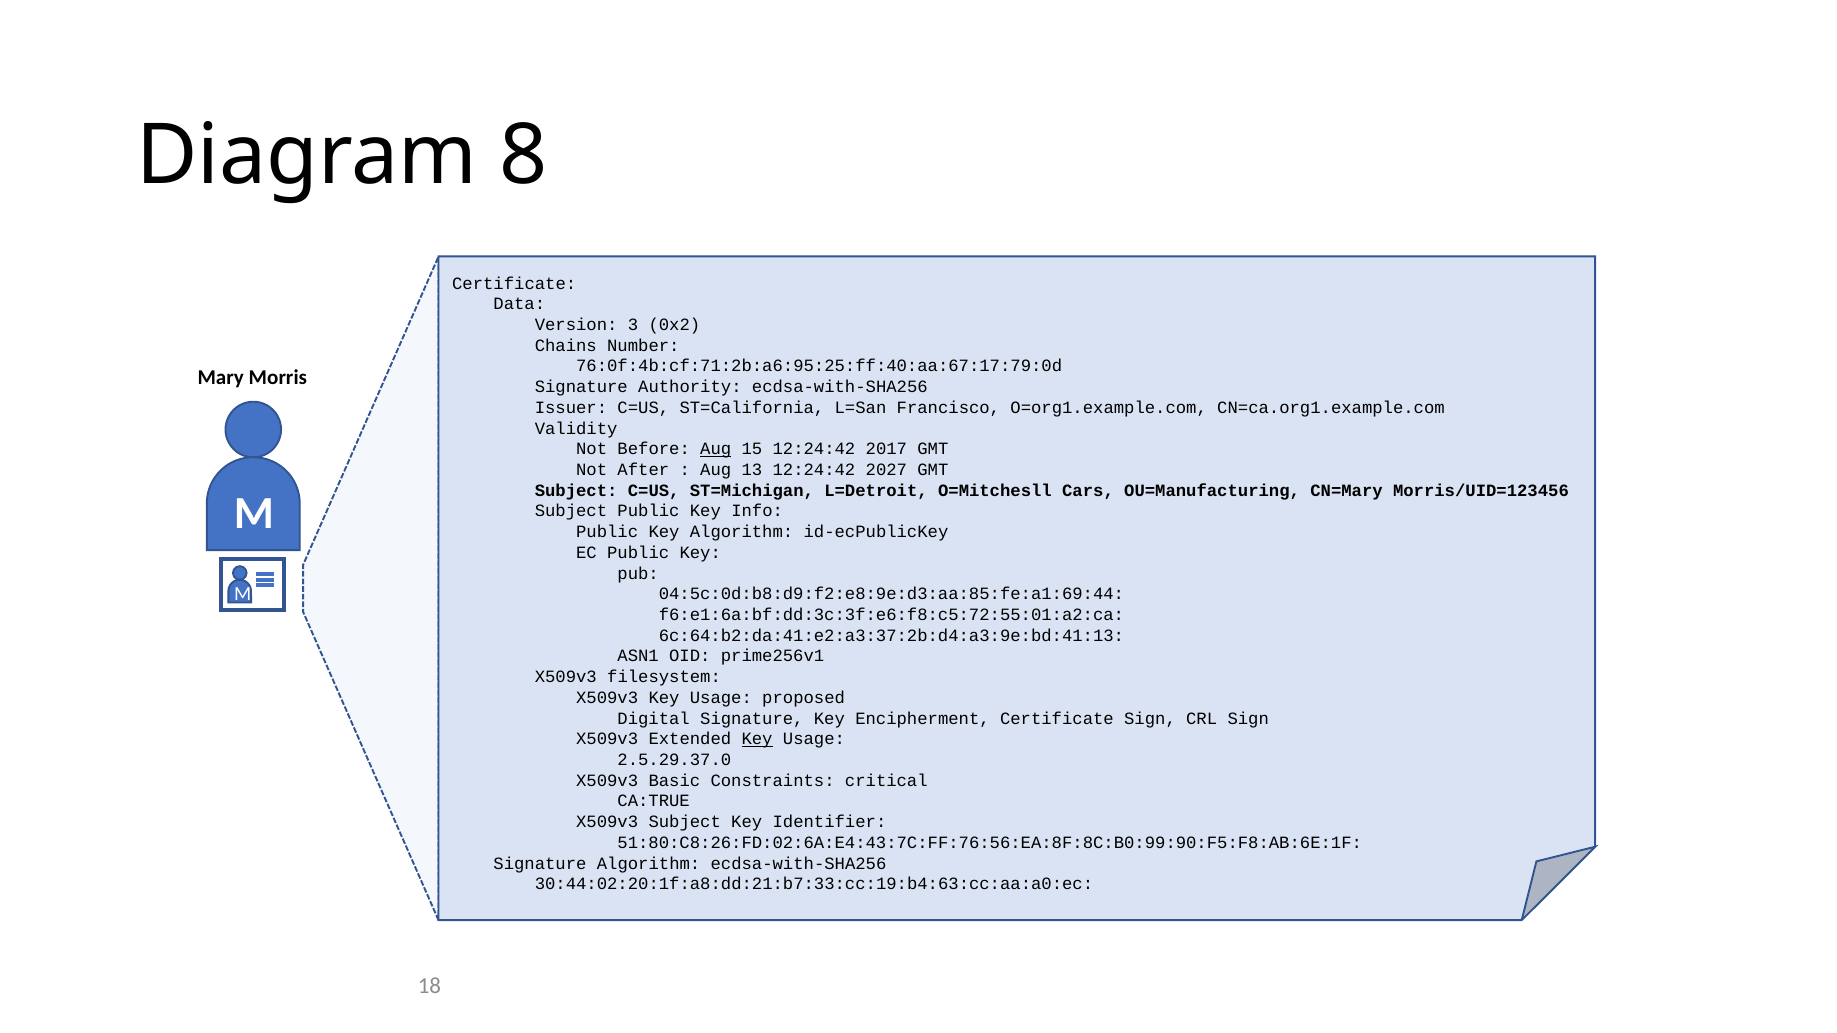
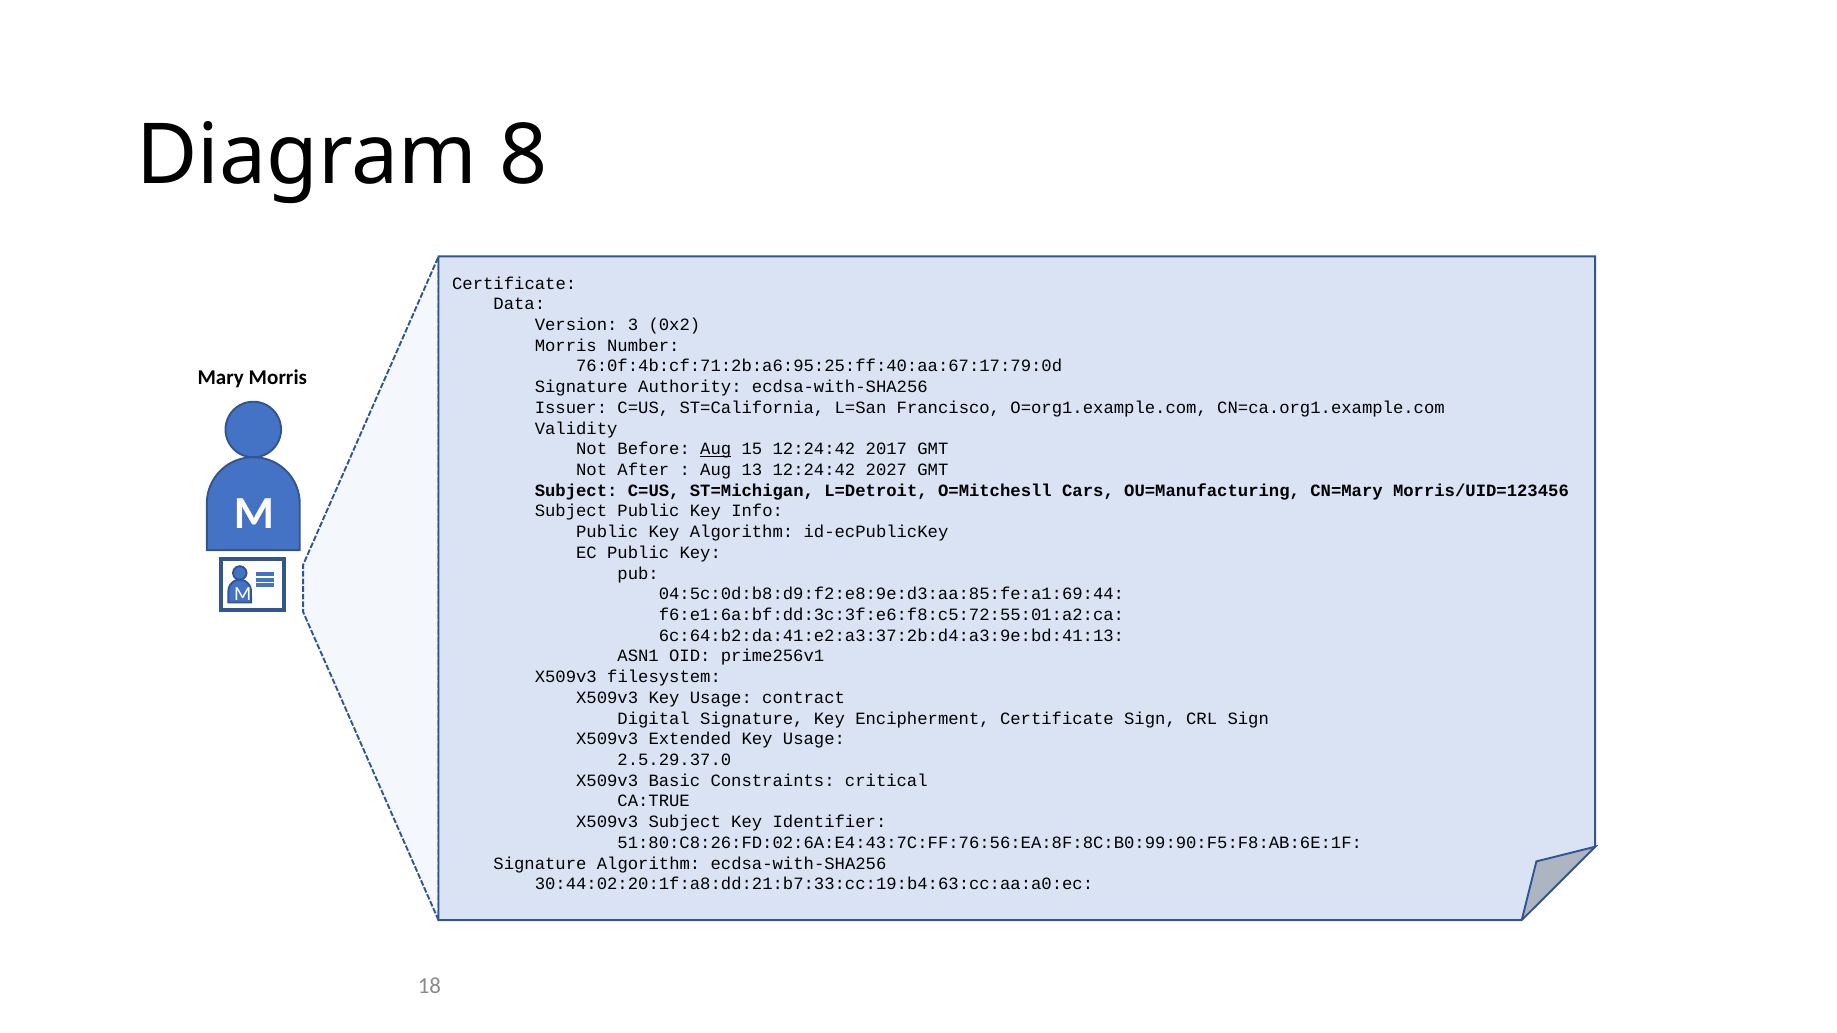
Chains: Chains -> Morris (566, 346)
proposed: proposed -> contract (804, 698)
Key underline: present -> none (757, 739)
